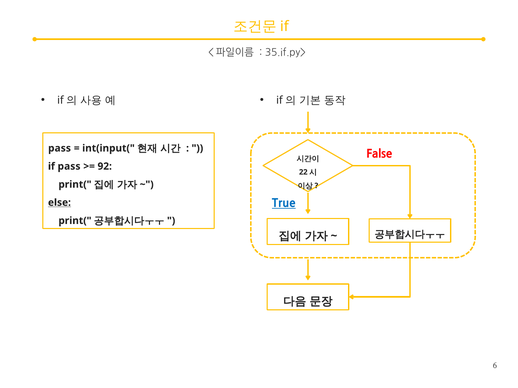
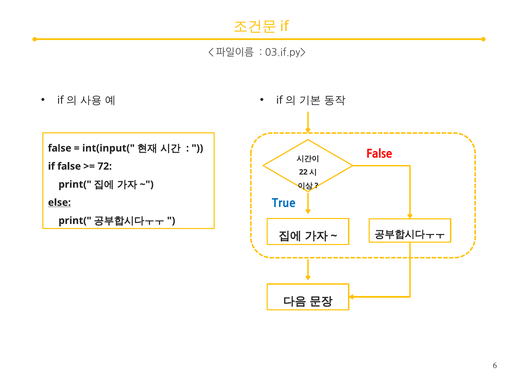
35.if.py>: 35.if.py> -> 03.if.py> (285, 53)
pass: pass -> false (60, 148)
if pass: pass -> false (69, 167)
92: 92 -> 72 (105, 167)
True underline: present -> none (284, 204)
